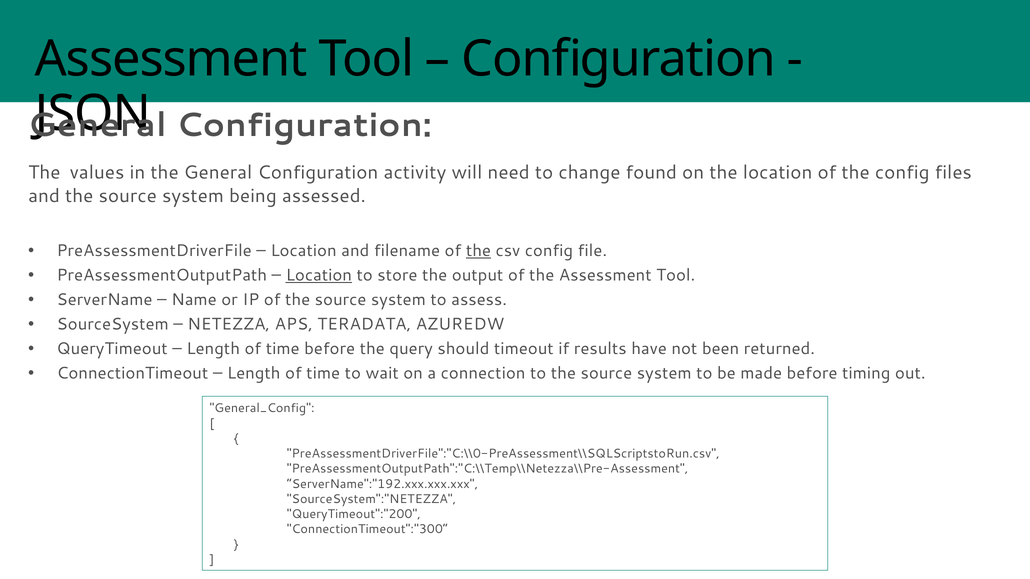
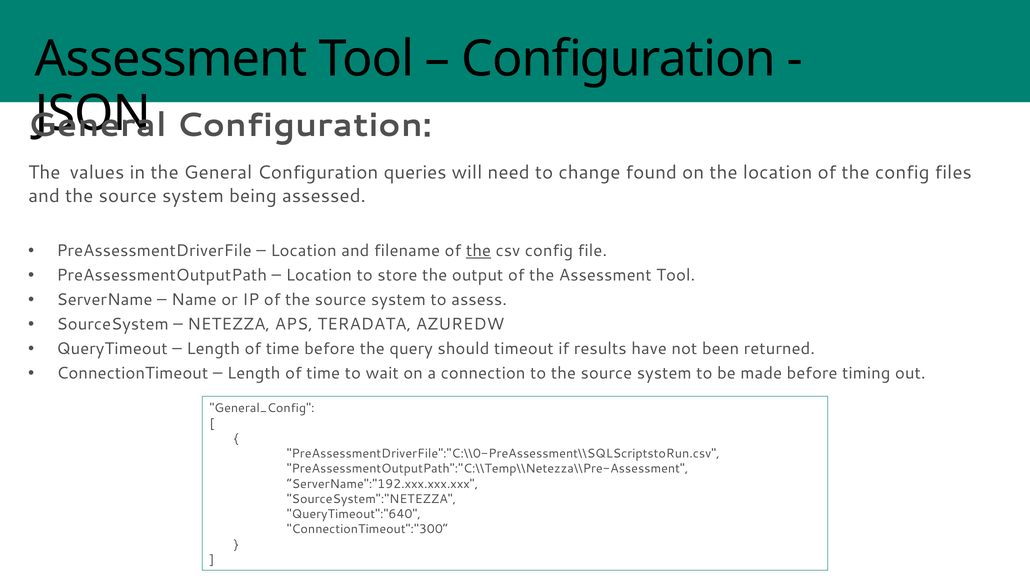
activity: activity -> queries (415, 173)
Location underline: present -> none (319, 275)
QueryTimeout":"200: QueryTimeout":"200 -> QueryTimeout":"640 (354, 514)
